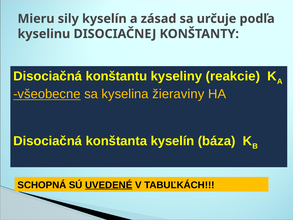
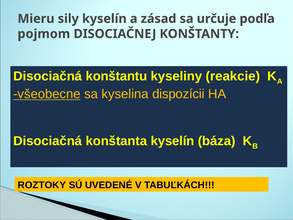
kyselinu: kyselinu -> pojmom (44, 34)
žieraviny: žieraviny -> dispozícii (178, 94)
SCHOPNÁ: SCHOPNÁ -> ROZTOKY (42, 185)
UVEDENÉ underline: present -> none (109, 185)
